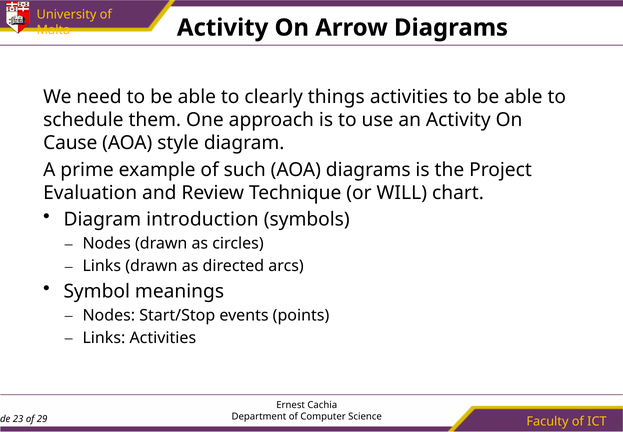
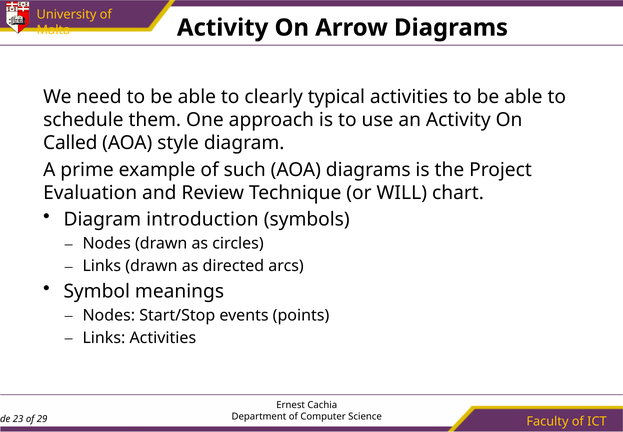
things: things -> typical (336, 97)
Cause: Cause -> Called (70, 143)
